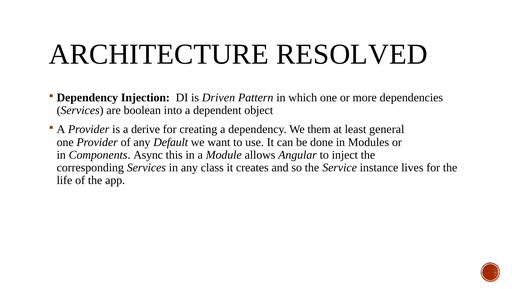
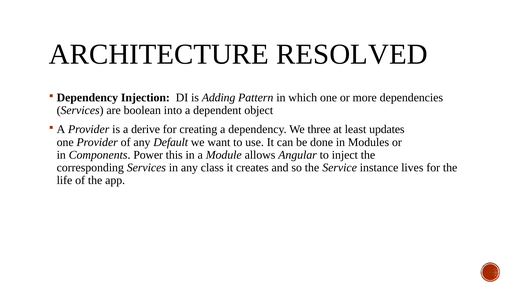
Driven: Driven -> Adding (219, 98)
them: them -> three (319, 129)
general: general -> updates (387, 129)
Async: Async -> Power (148, 155)
